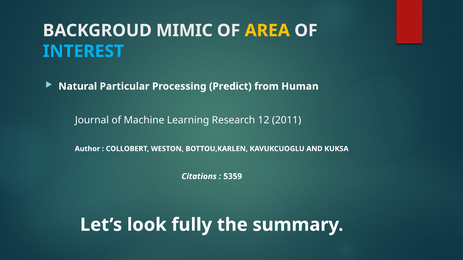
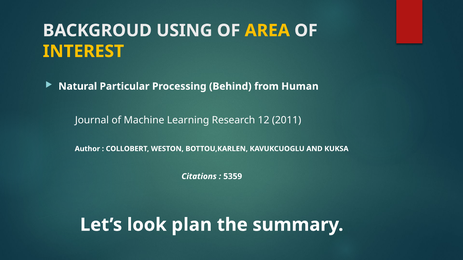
MIMIC: MIMIC -> USING (184, 31)
INTEREST colour: light blue -> yellow (83, 51)
Predict: Predict -> Behind (230, 86)
fully: fully -> plan (192, 225)
